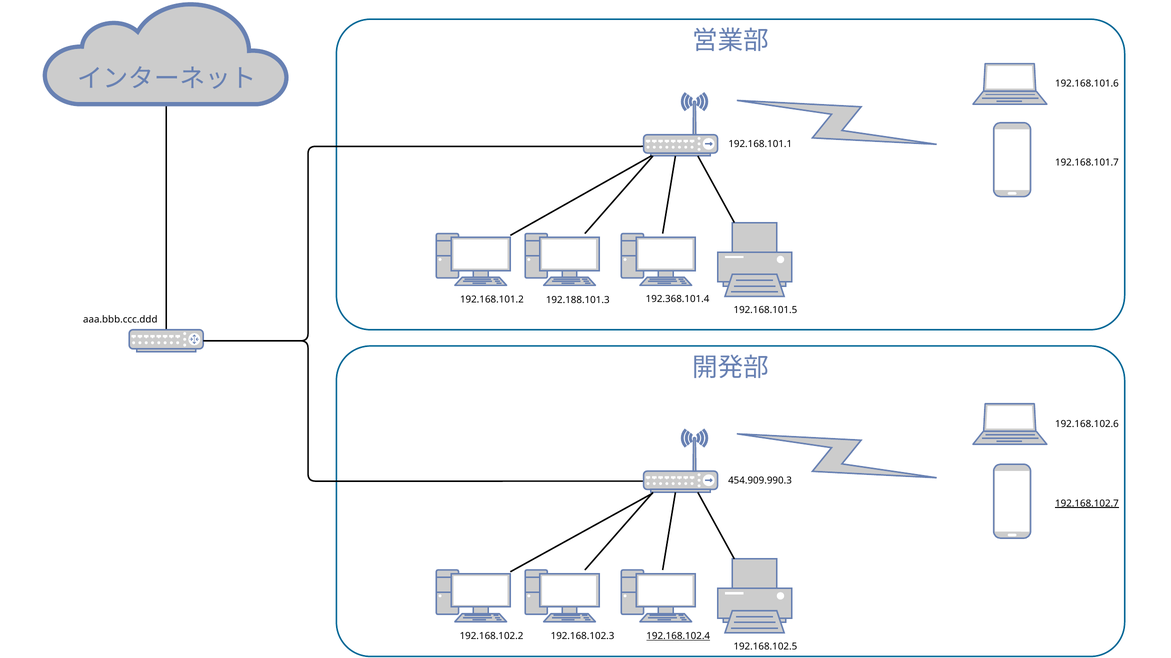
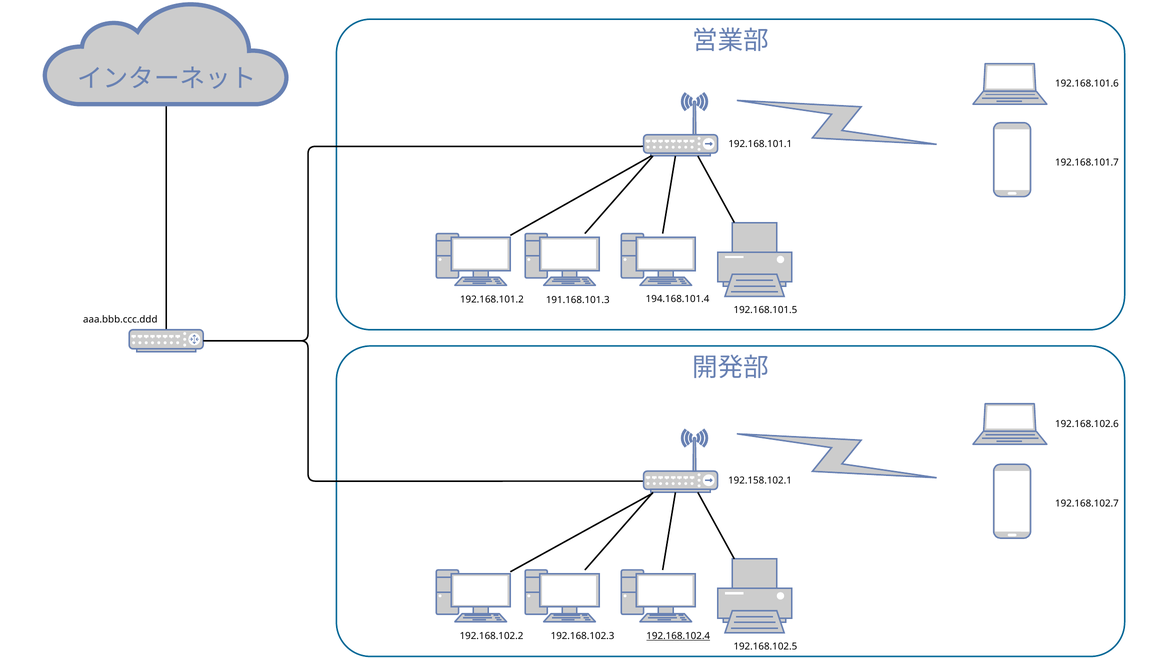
192.368.101.4: 192.368.101.4 -> 194.168.101.4 (678, 300)
192.188.101.3: 192.188.101.3 -> 191.168.101.3 (578, 301)
454.909.990.3: 454.909.990.3 -> 192.158.102.1 (760, 481)
192.168.102.7 underline: present -> none (1087, 504)
